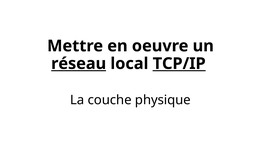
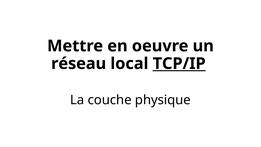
réseau underline: present -> none (79, 64)
